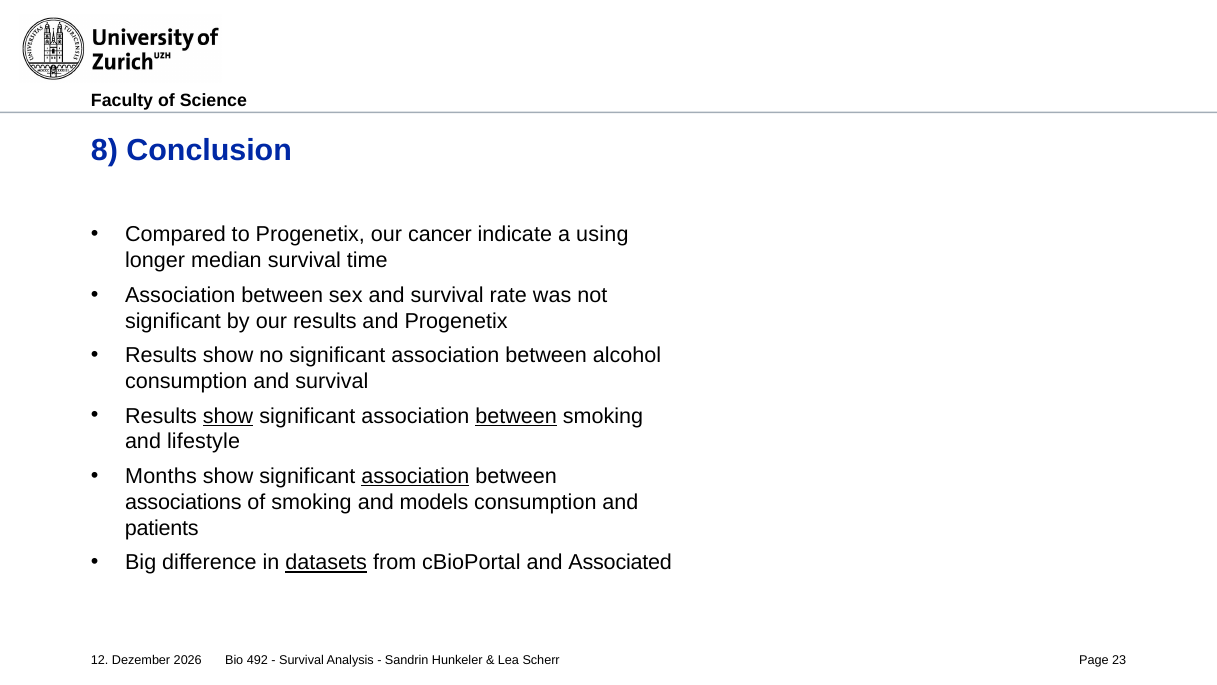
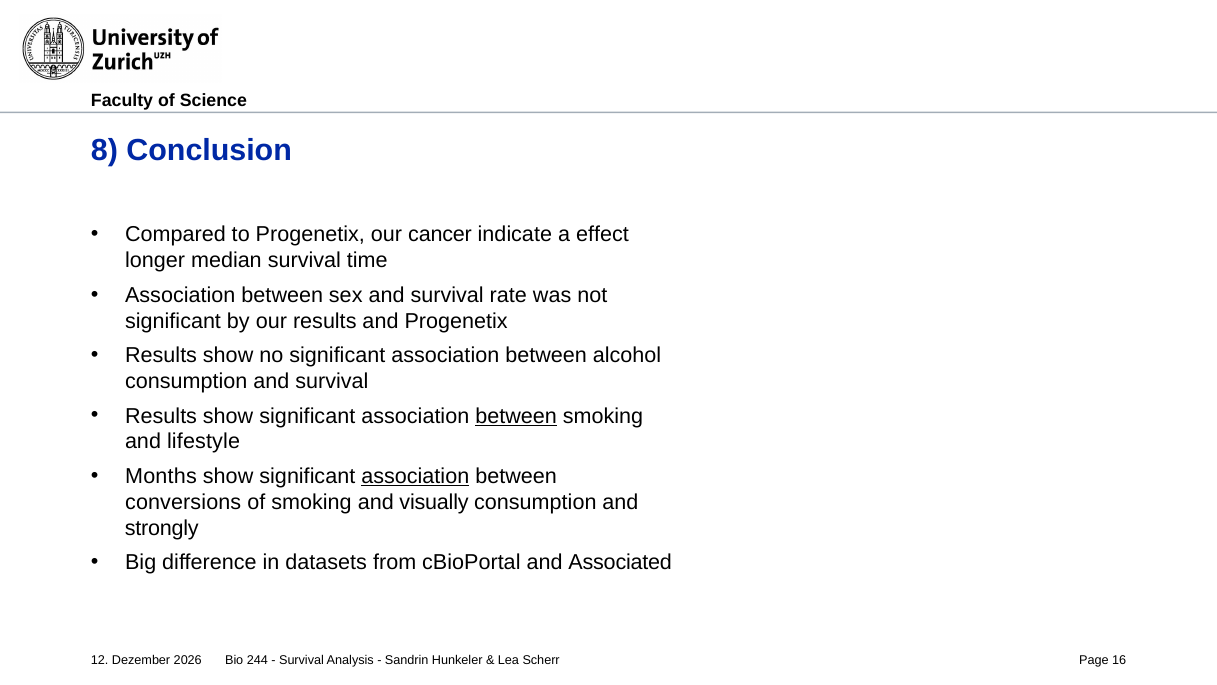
using: using -> effect (602, 235)
show underline: present -> none (228, 416)
associations: associations -> conversions (183, 502)
models: models -> visually (434, 502)
patients: patients -> strongly (162, 528)
datasets underline: present -> none (326, 562)
492: 492 -> 244 (257, 660)
23: 23 -> 16 (1119, 660)
